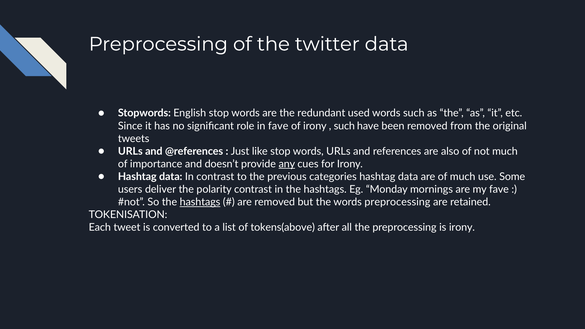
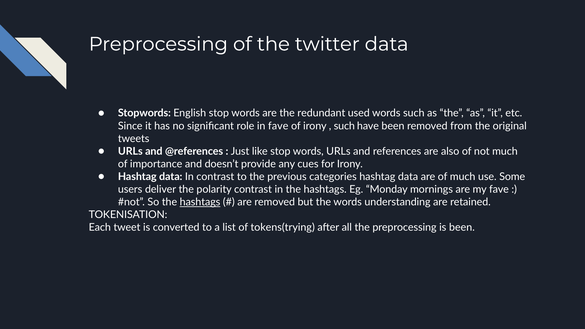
any underline: present -> none (287, 164)
words preprocessing: preprocessing -> understanding (397, 202)
tokens(above: tokens(above -> tokens(trying (283, 227)
is irony: irony -> been (462, 227)
